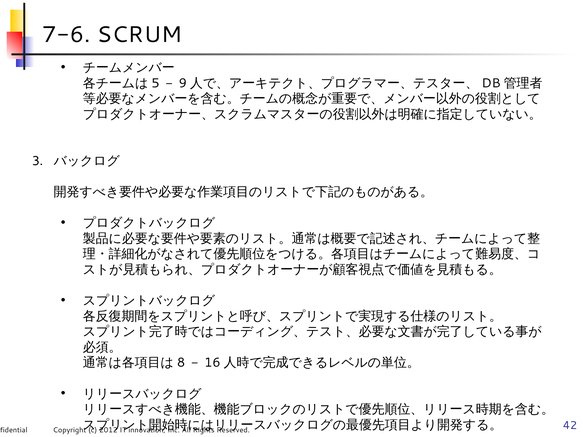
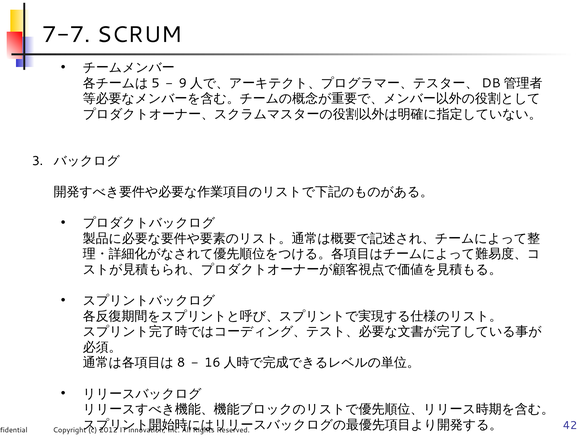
7-6: 7-6 -> 7-7 (66, 35)
